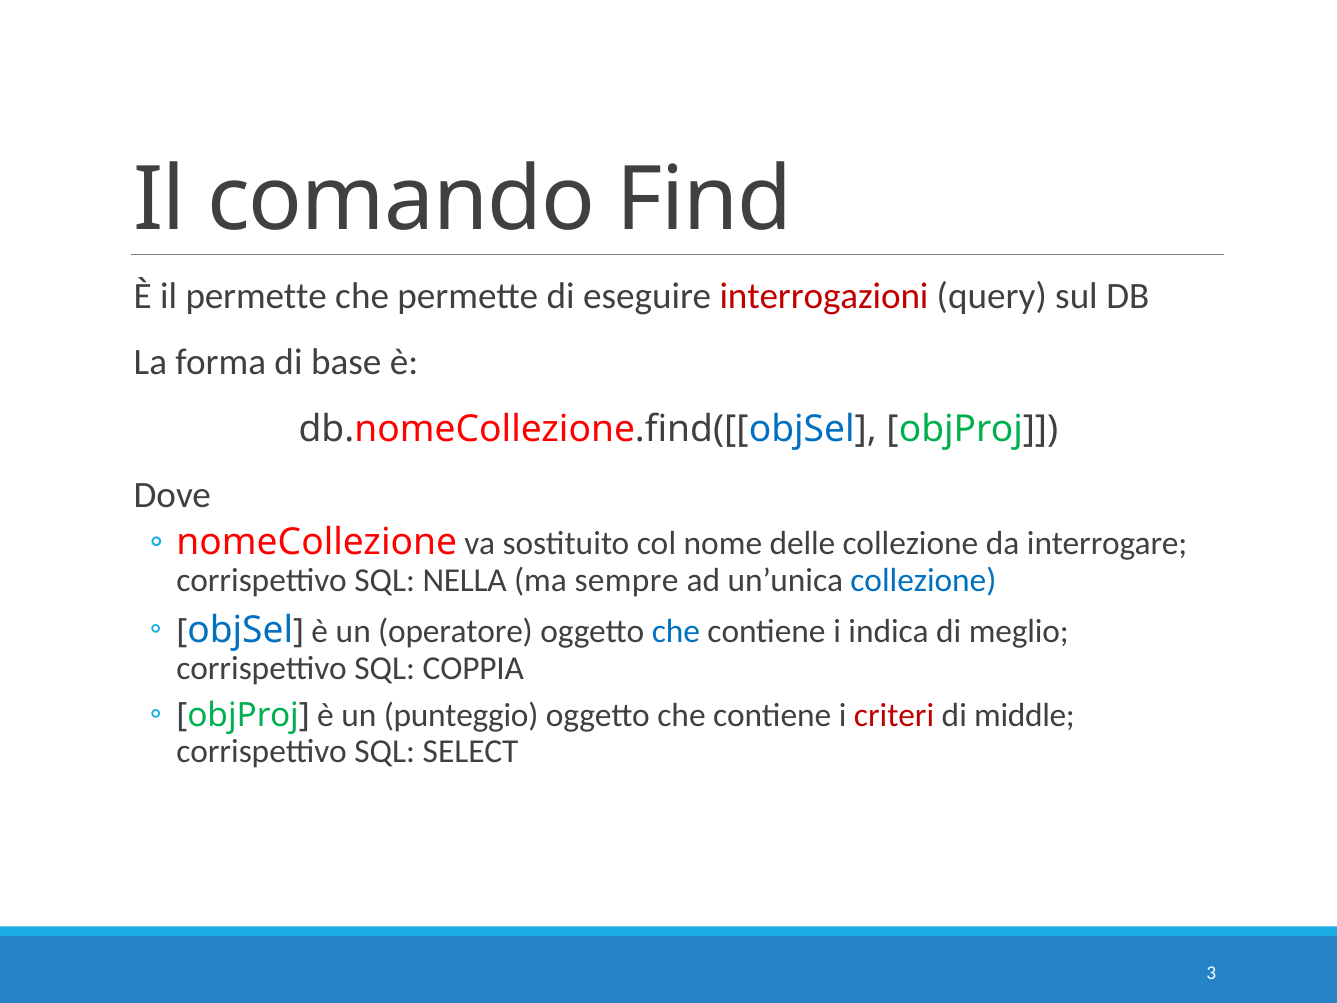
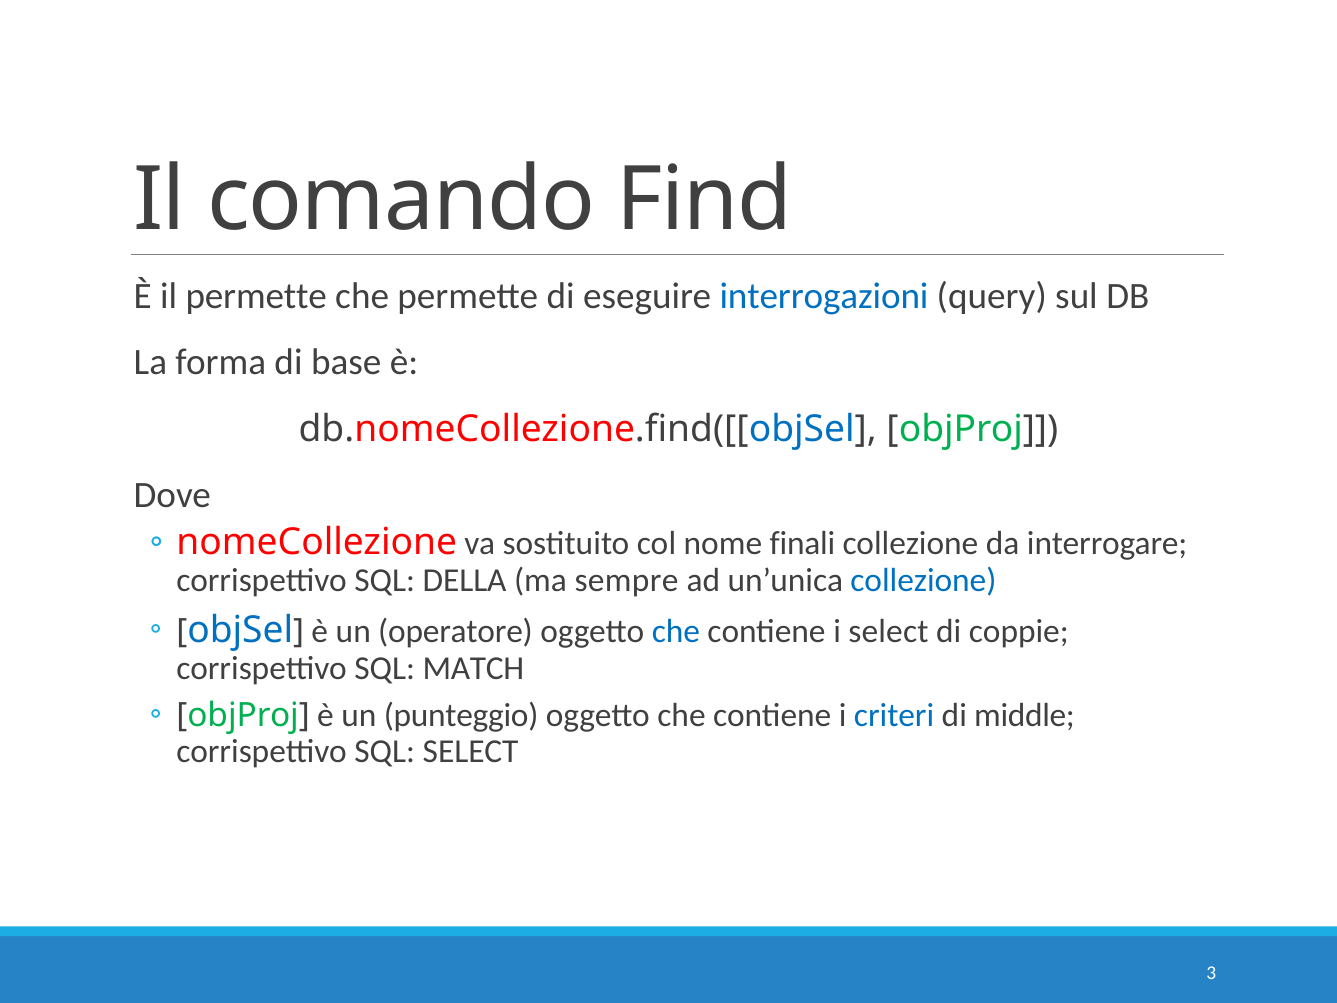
interrogazioni colour: red -> blue (824, 296)
delle: delle -> finali (802, 544)
NELLA: NELLA -> DELLA (465, 580)
i indica: indica -> select (888, 631)
meglio: meglio -> coppie (1019, 631)
COPPIA: COPPIA -> MATCH (473, 668)
criteri colour: red -> blue (894, 715)
